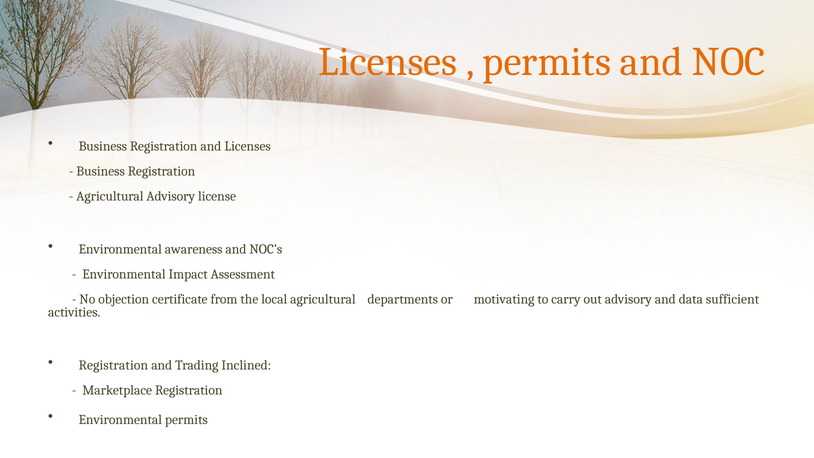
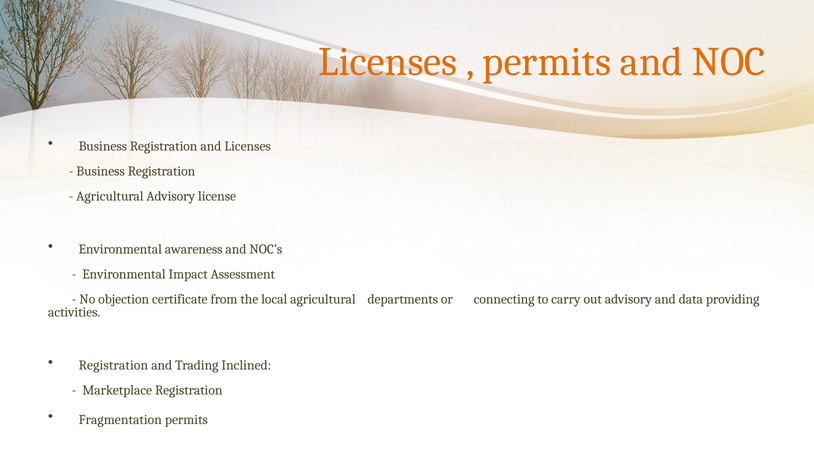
motivating: motivating -> connecting (504, 299)
sufficient: sufficient -> providing (733, 299)
Environmental: Environmental -> Fragmentation (120, 420)
